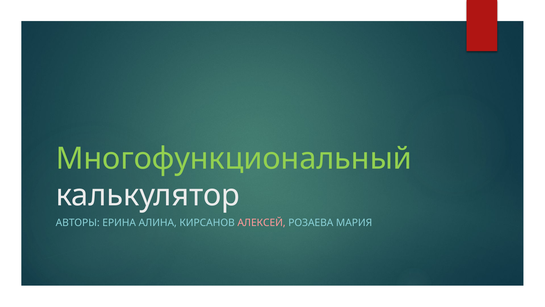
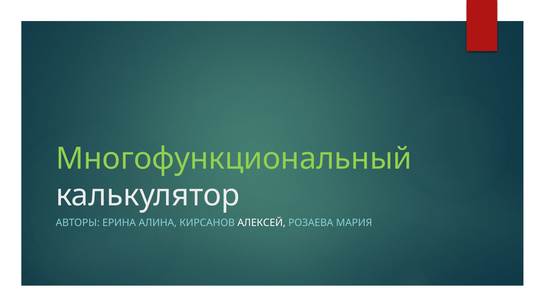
АЛЕКСЕЙ colour: pink -> white (262, 222)
